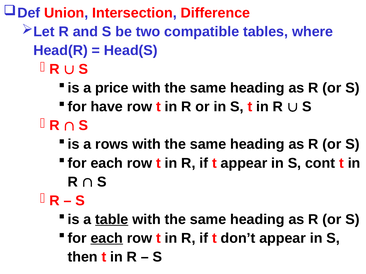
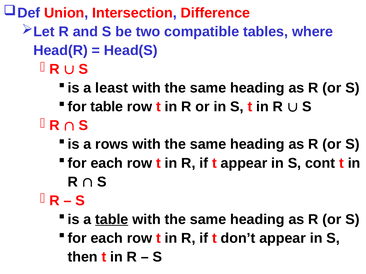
price: price -> least (112, 88)
have: have -> table (107, 107)
each underline: present -> none (107, 239)
